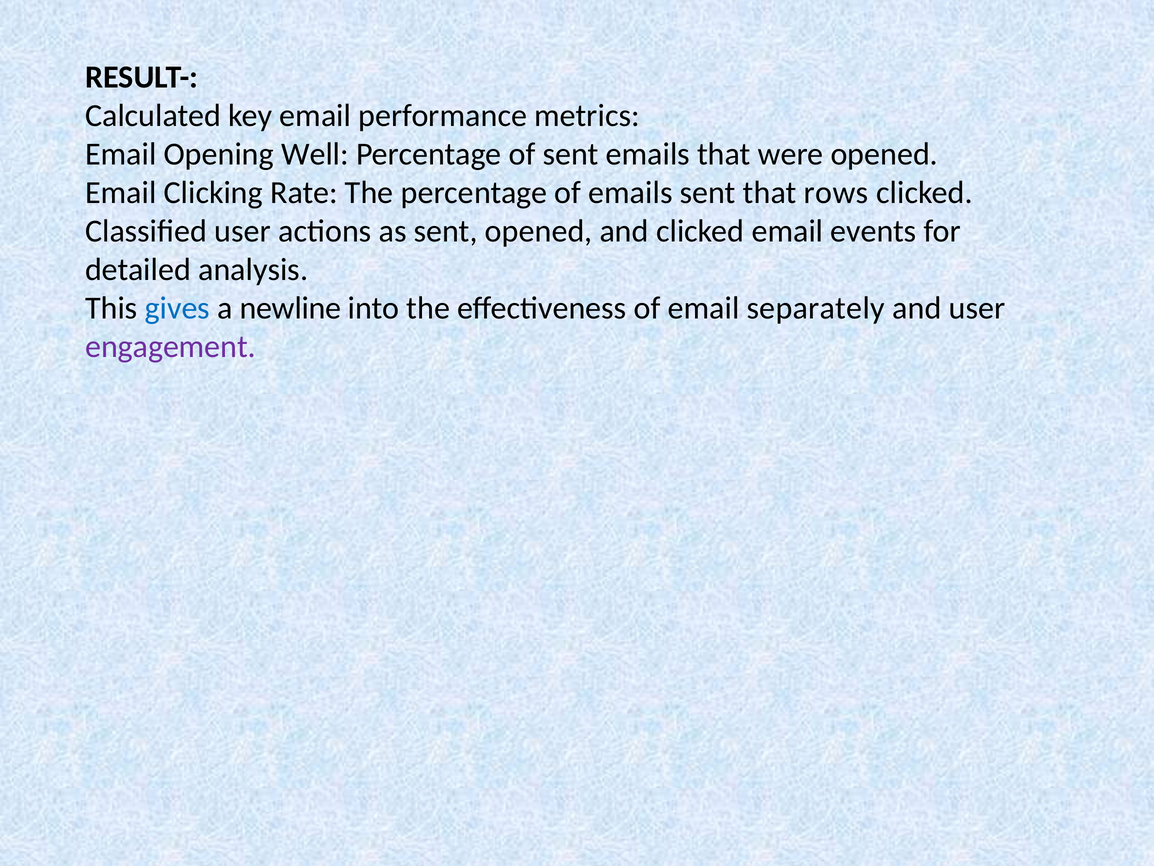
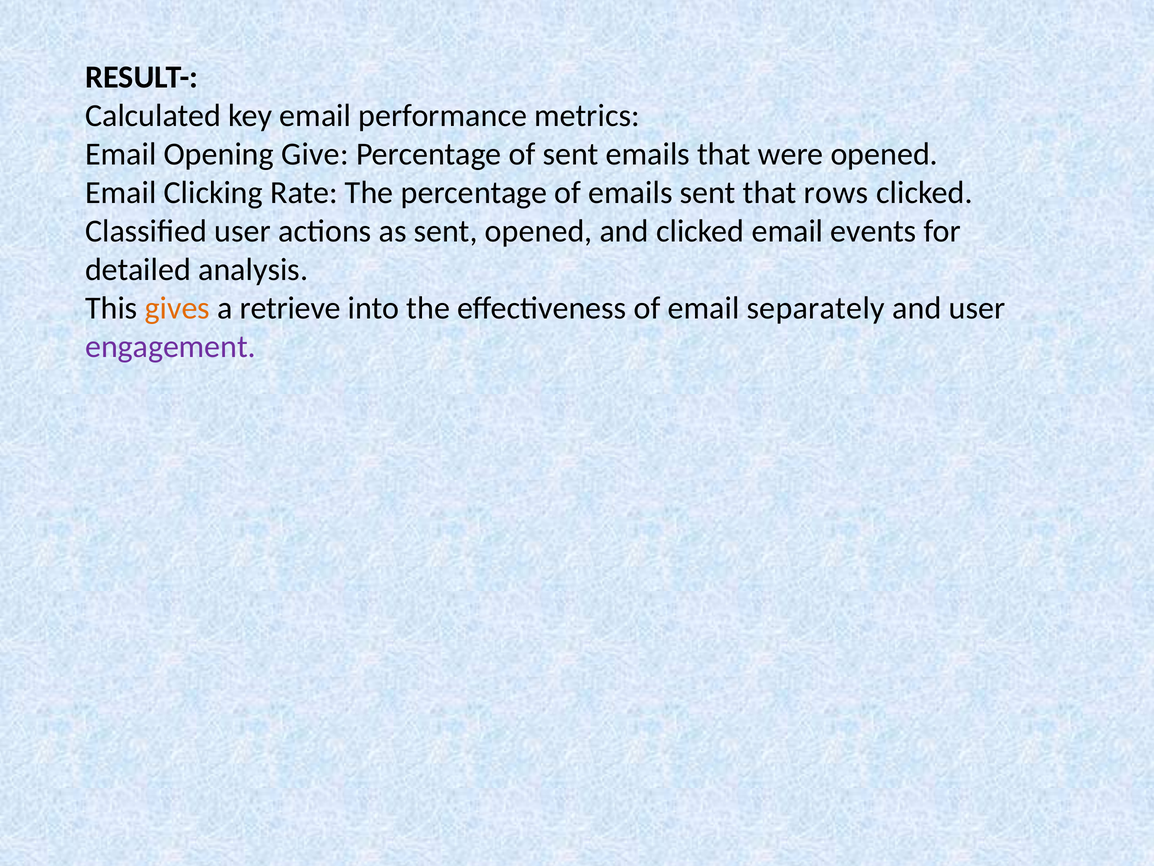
Well: Well -> Give (315, 154)
gives colour: blue -> orange (177, 308)
newline: newline -> retrieve (290, 308)
